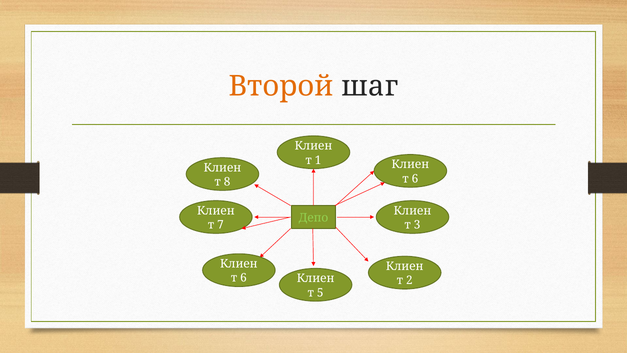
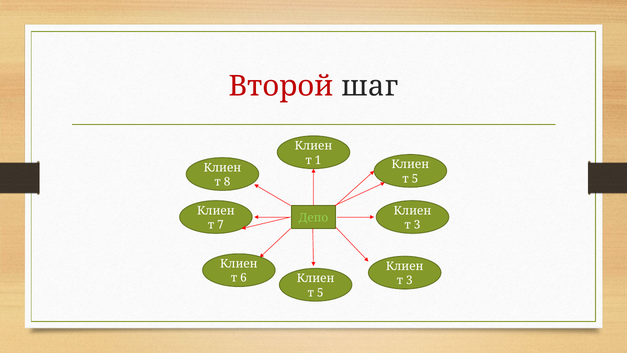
Второй colour: orange -> red (281, 86)
6: 6 -> 5 (415, 179)
2: 2 -> 3 (409, 280)
